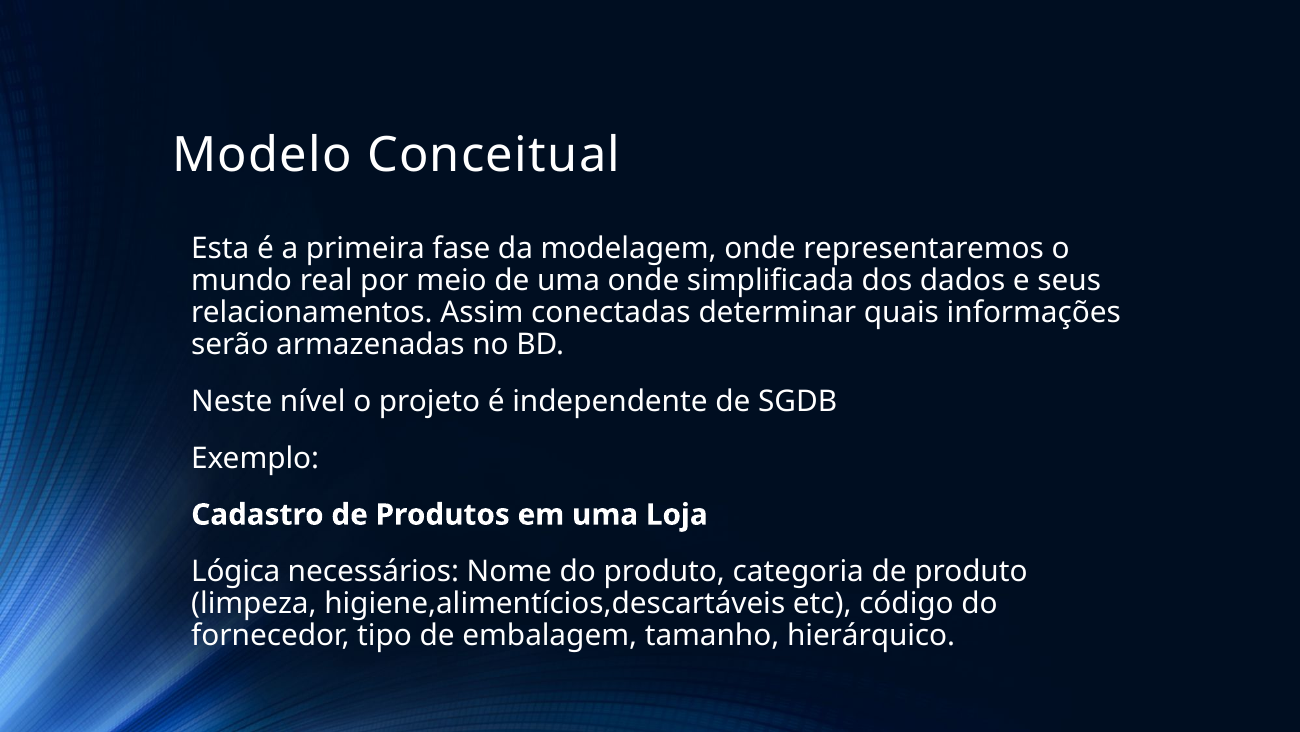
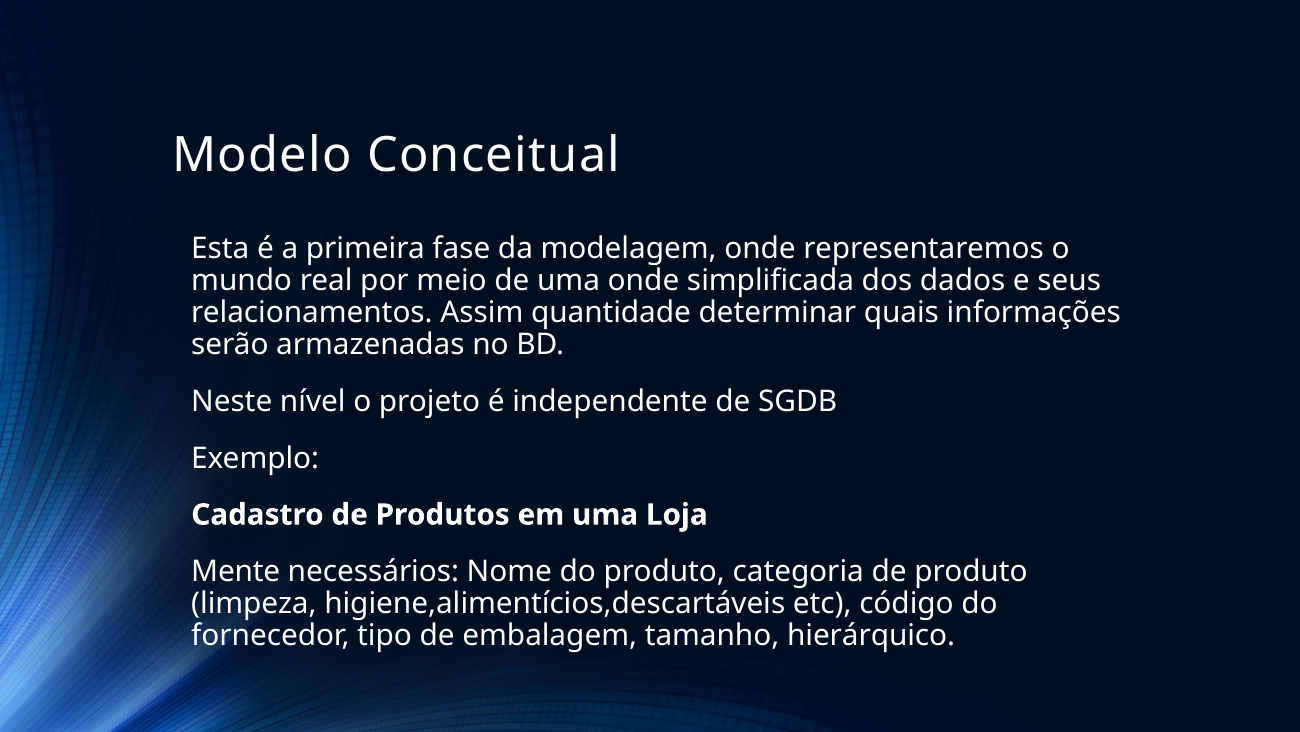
conectadas: conectadas -> quantidade (611, 312)
Lógica: Lógica -> Mente (236, 571)
